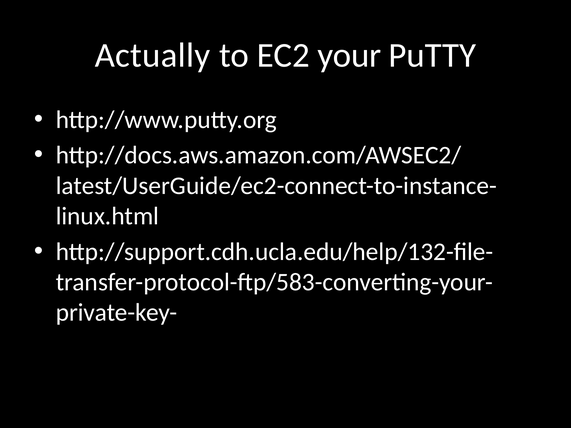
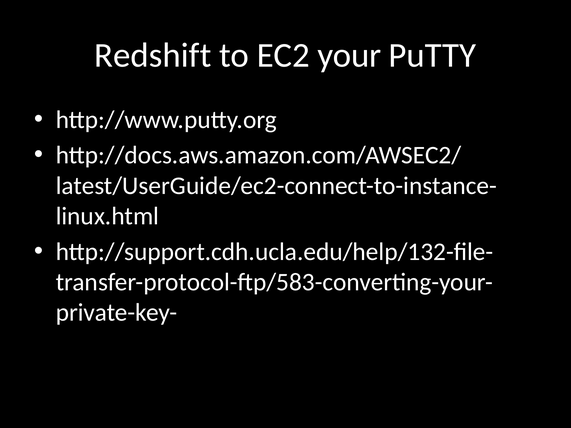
Actually: Actually -> Redshift (153, 55)
